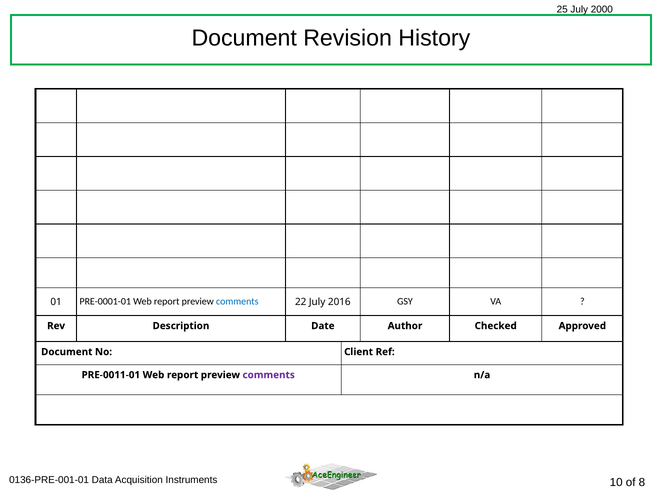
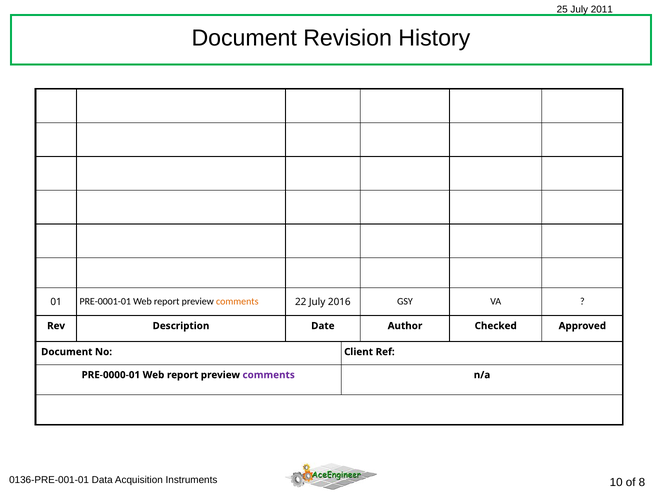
2000: 2000 -> 2011 (602, 10)
comments colour: blue -> orange (237, 301)
PRE-0011-01: PRE-0011-01 -> PRE-0000-01 (111, 375)
